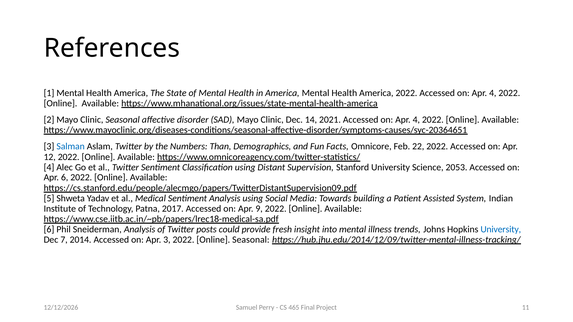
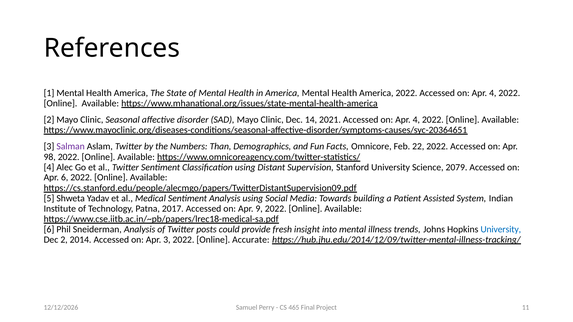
Salman colour: blue -> purple (71, 147)
12: 12 -> 98 (50, 157)
2053: 2053 -> 2079 (456, 167)
Dec 7: 7 -> 2 (64, 240)
Online Seasonal: Seasonal -> Accurate (251, 240)
